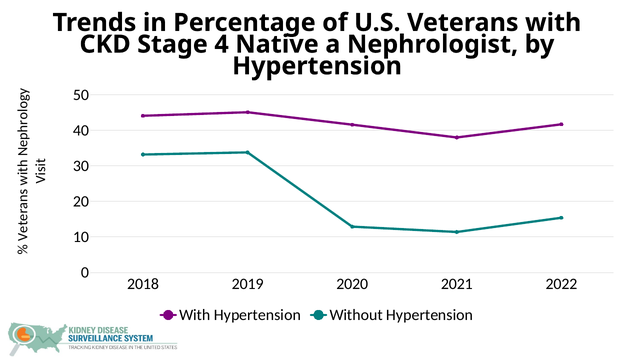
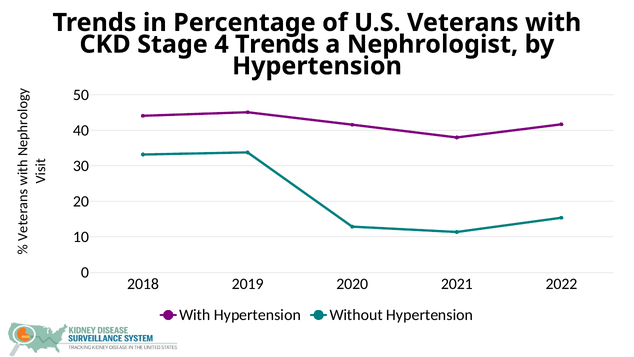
4 Native: Native -> Trends (277, 44)
